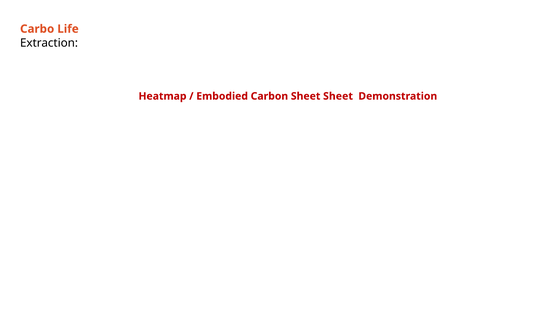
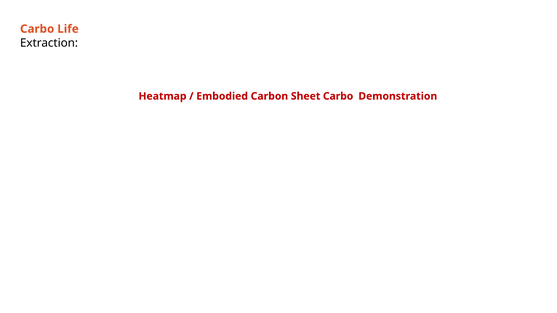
Sheet Sheet: Sheet -> Carbo (338, 96)
